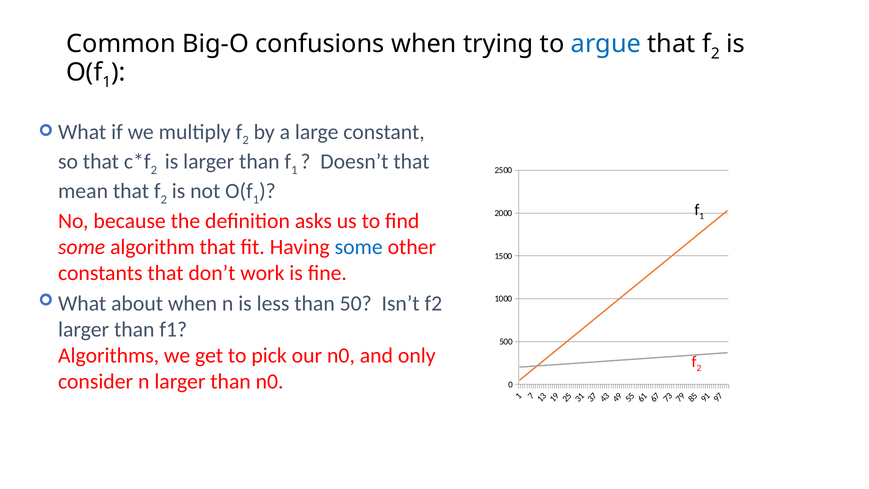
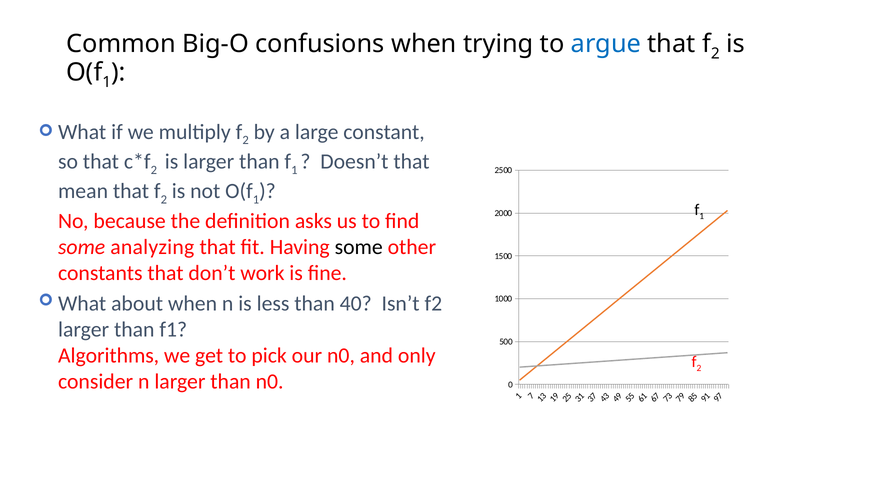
algorithm: algorithm -> analyzing (152, 247)
some colour: blue -> black (359, 247)
50: 50 -> 40 (356, 303)
